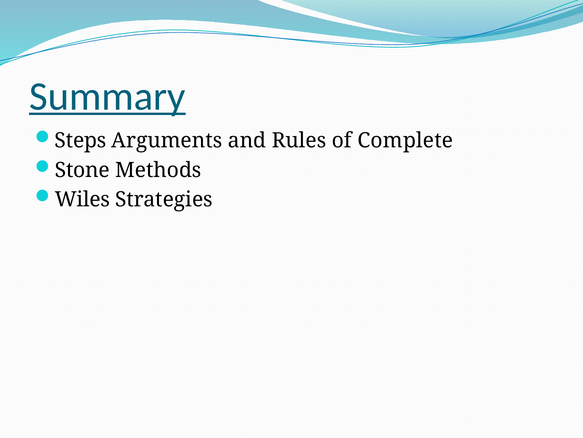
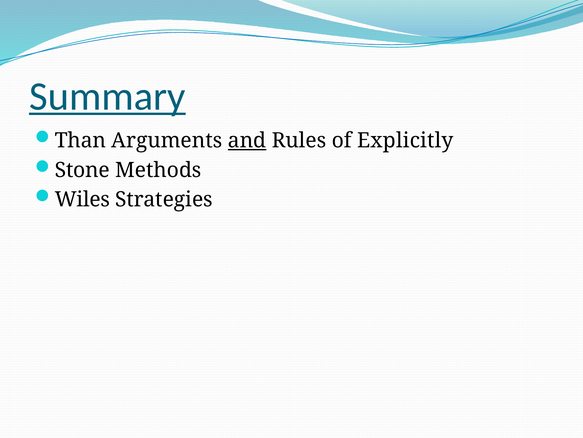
Steps: Steps -> Than (80, 140)
and underline: none -> present (247, 140)
Complete: Complete -> Explicitly (405, 140)
